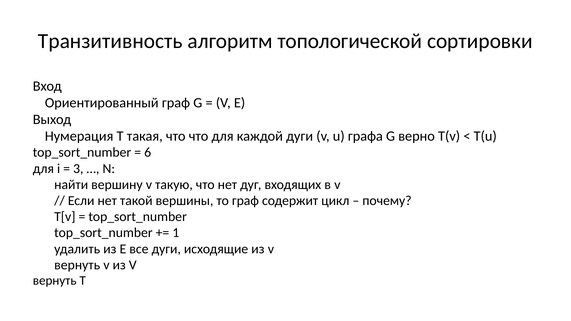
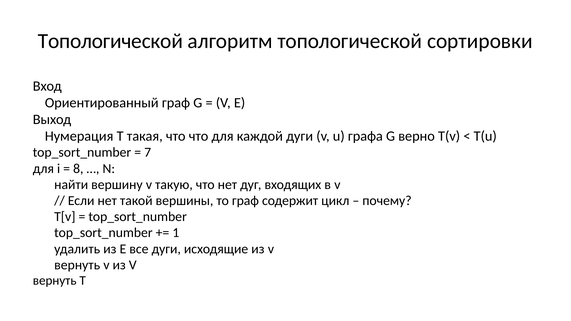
Транзитивность: Транзитивность -> Топологической (110, 41)
6: 6 -> 7 (148, 153)
3: 3 -> 8 (78, 169)
